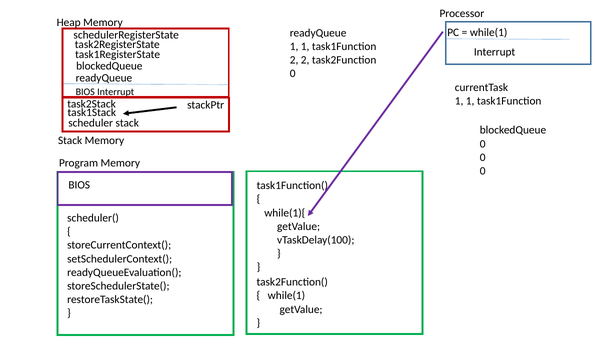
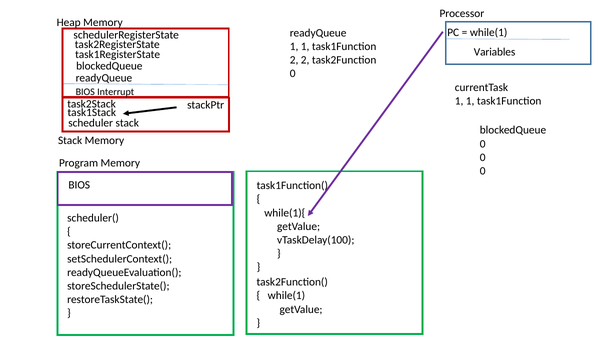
Interrupt: Interrupt -> Variables (495, 52)
